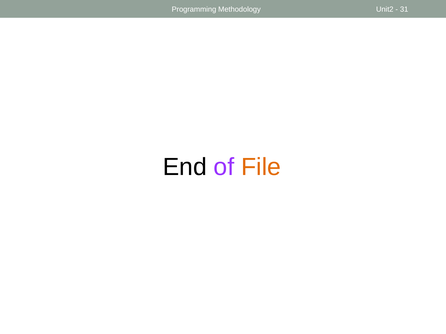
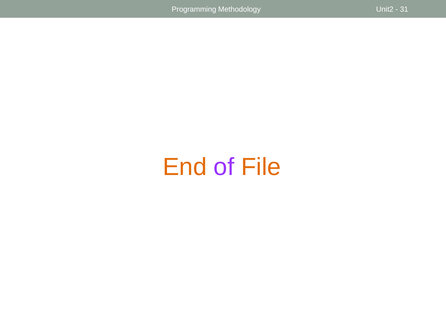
End colour: black -> orange (185, 167)
